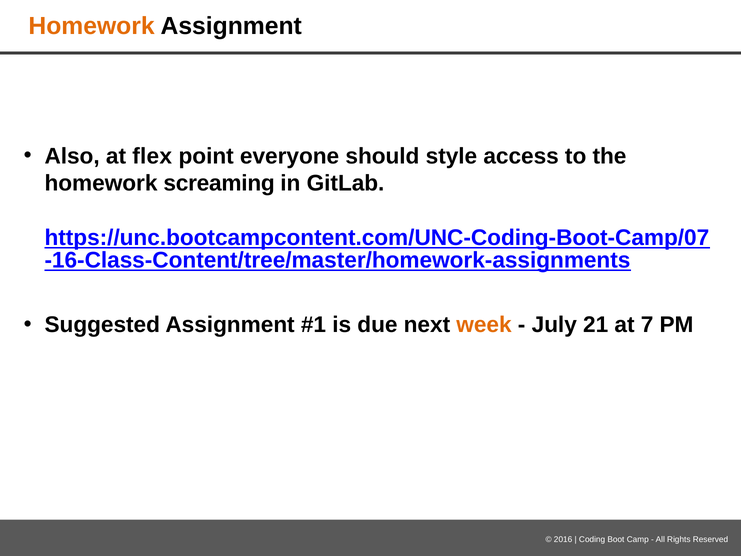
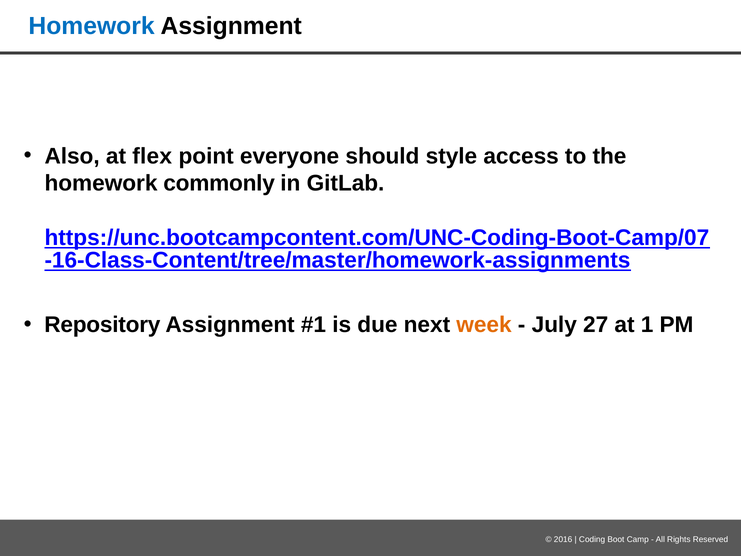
Homework colour: orange -> blue (92, 26)
screaming: screaming -> commonly (219, 183)
Suggested: Suggested -> Repository (102, 325)
21: 21 -> 27 (596, 325)
7: 7 -> 1 (647, 325)
